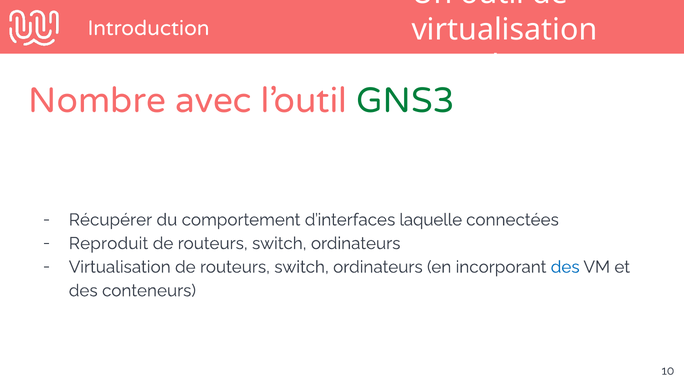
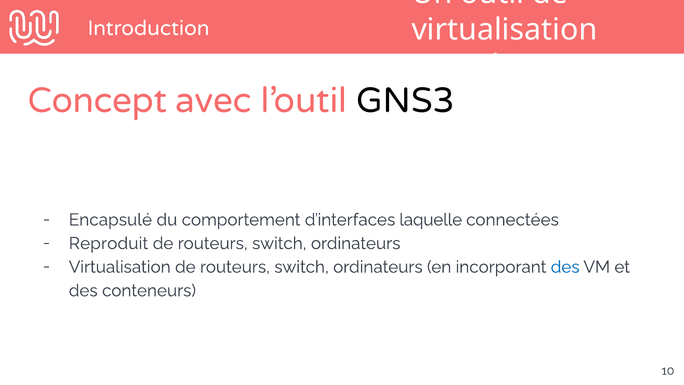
Nombre: Nombre -> Concept (97, 100)
GNS3 colour: green -> black (406, 100)
Récupérer: Récupérer -> Encapsulé (110, 220)
